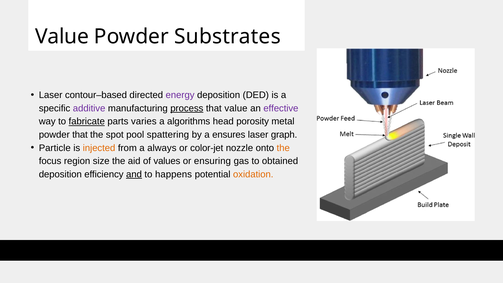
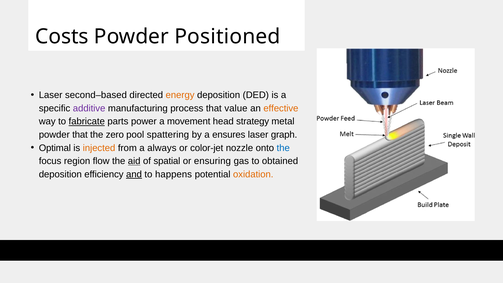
Value: Value -> Costs (62, 37)
Substrates: Substrates -> Positioned (227, 37)
contour–based: contour–based -> second–based (96, 95)
energy colour: purple -> orange (180, 95)
process underline: present -> none (187, 108)
effective colour: purple -> orange (281, 108)
varies: varies -> power (144, 122)
algorithms: algorithms -> movement (189, 122)
porosity: porosity -> strategy (253, 122)
spot: spot -> zero (115, 135)
Particle: Particle -> Optimal (55, 148)
the colour: orange -> blue (283, 148)
size: size -> flow (101, 161)
aid underline: none -> present (134, 161)
values: values -> spatial (167, 161)
